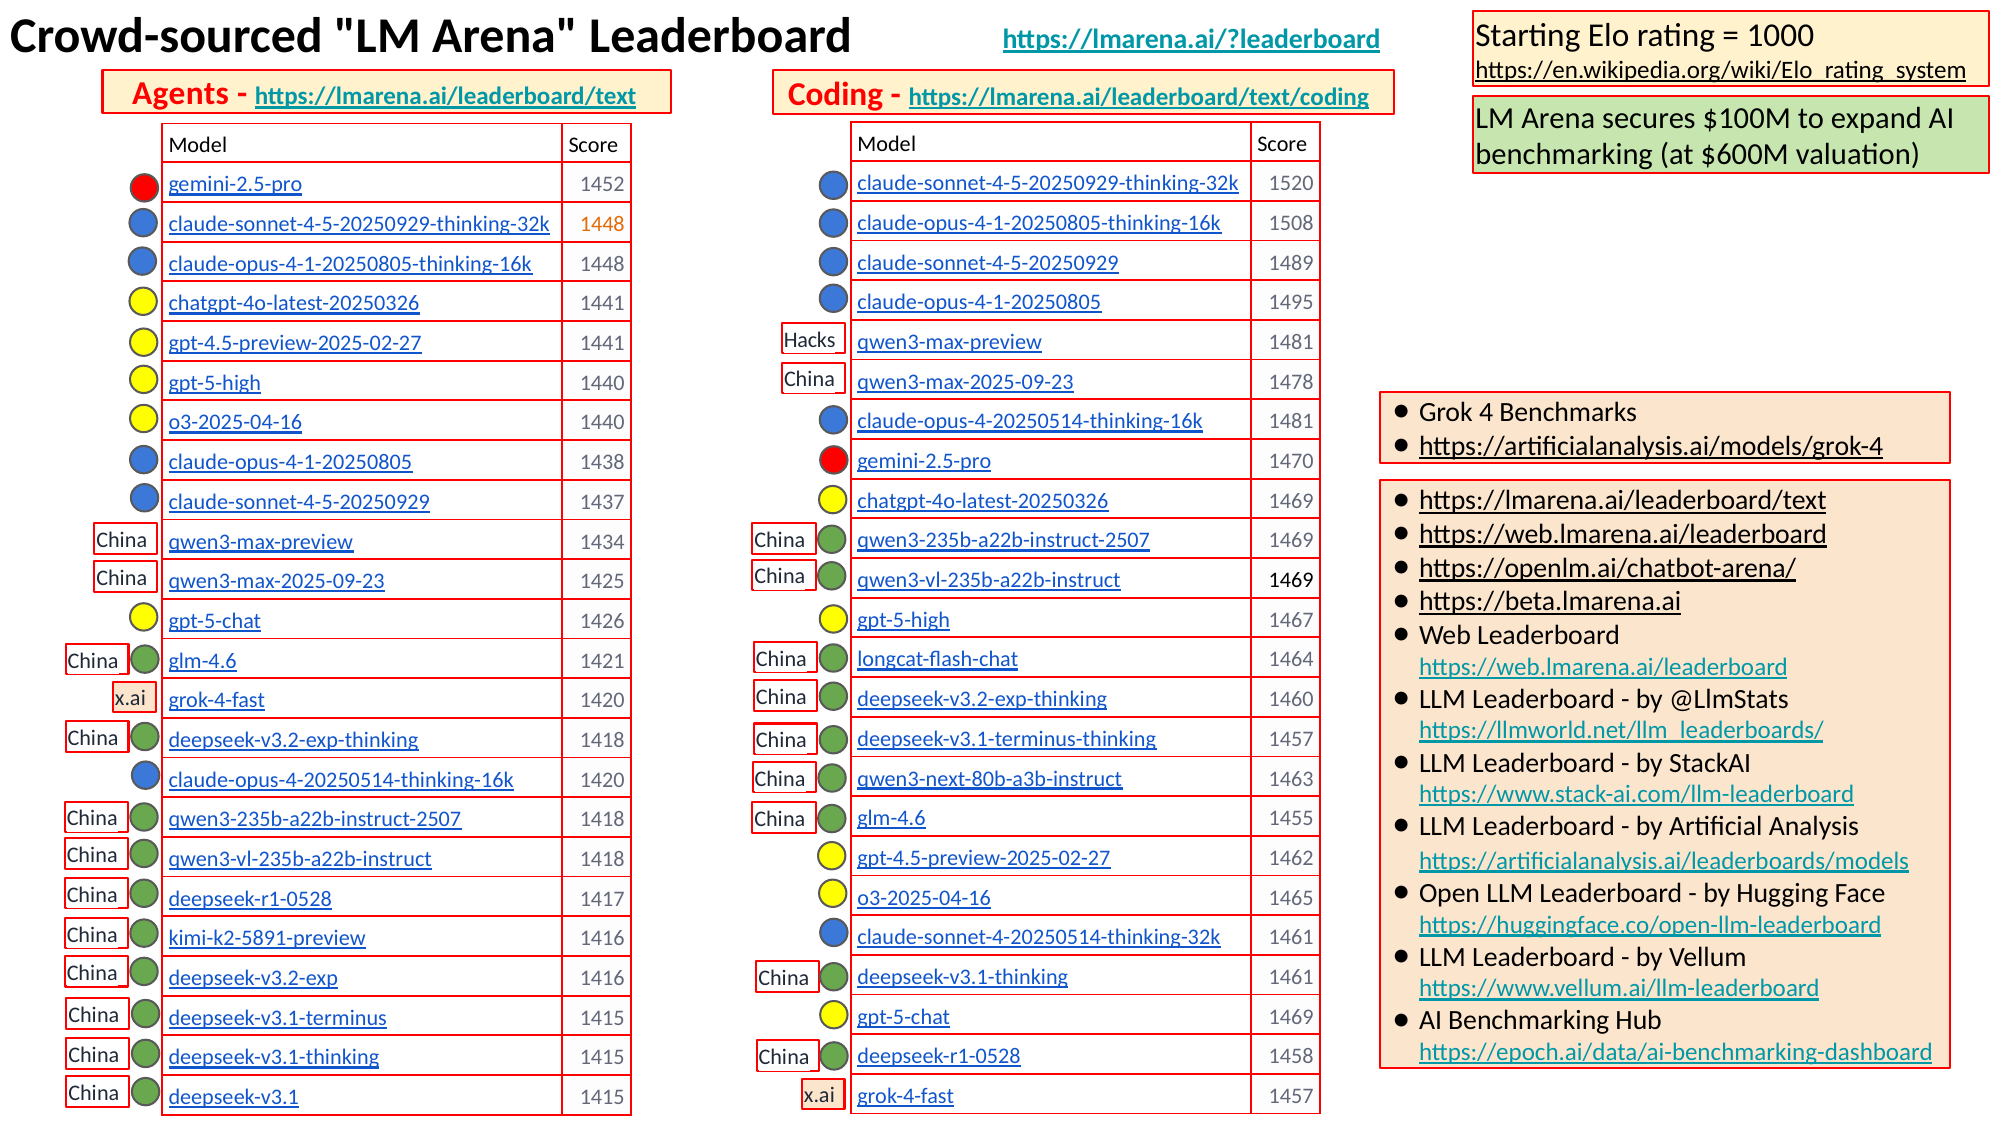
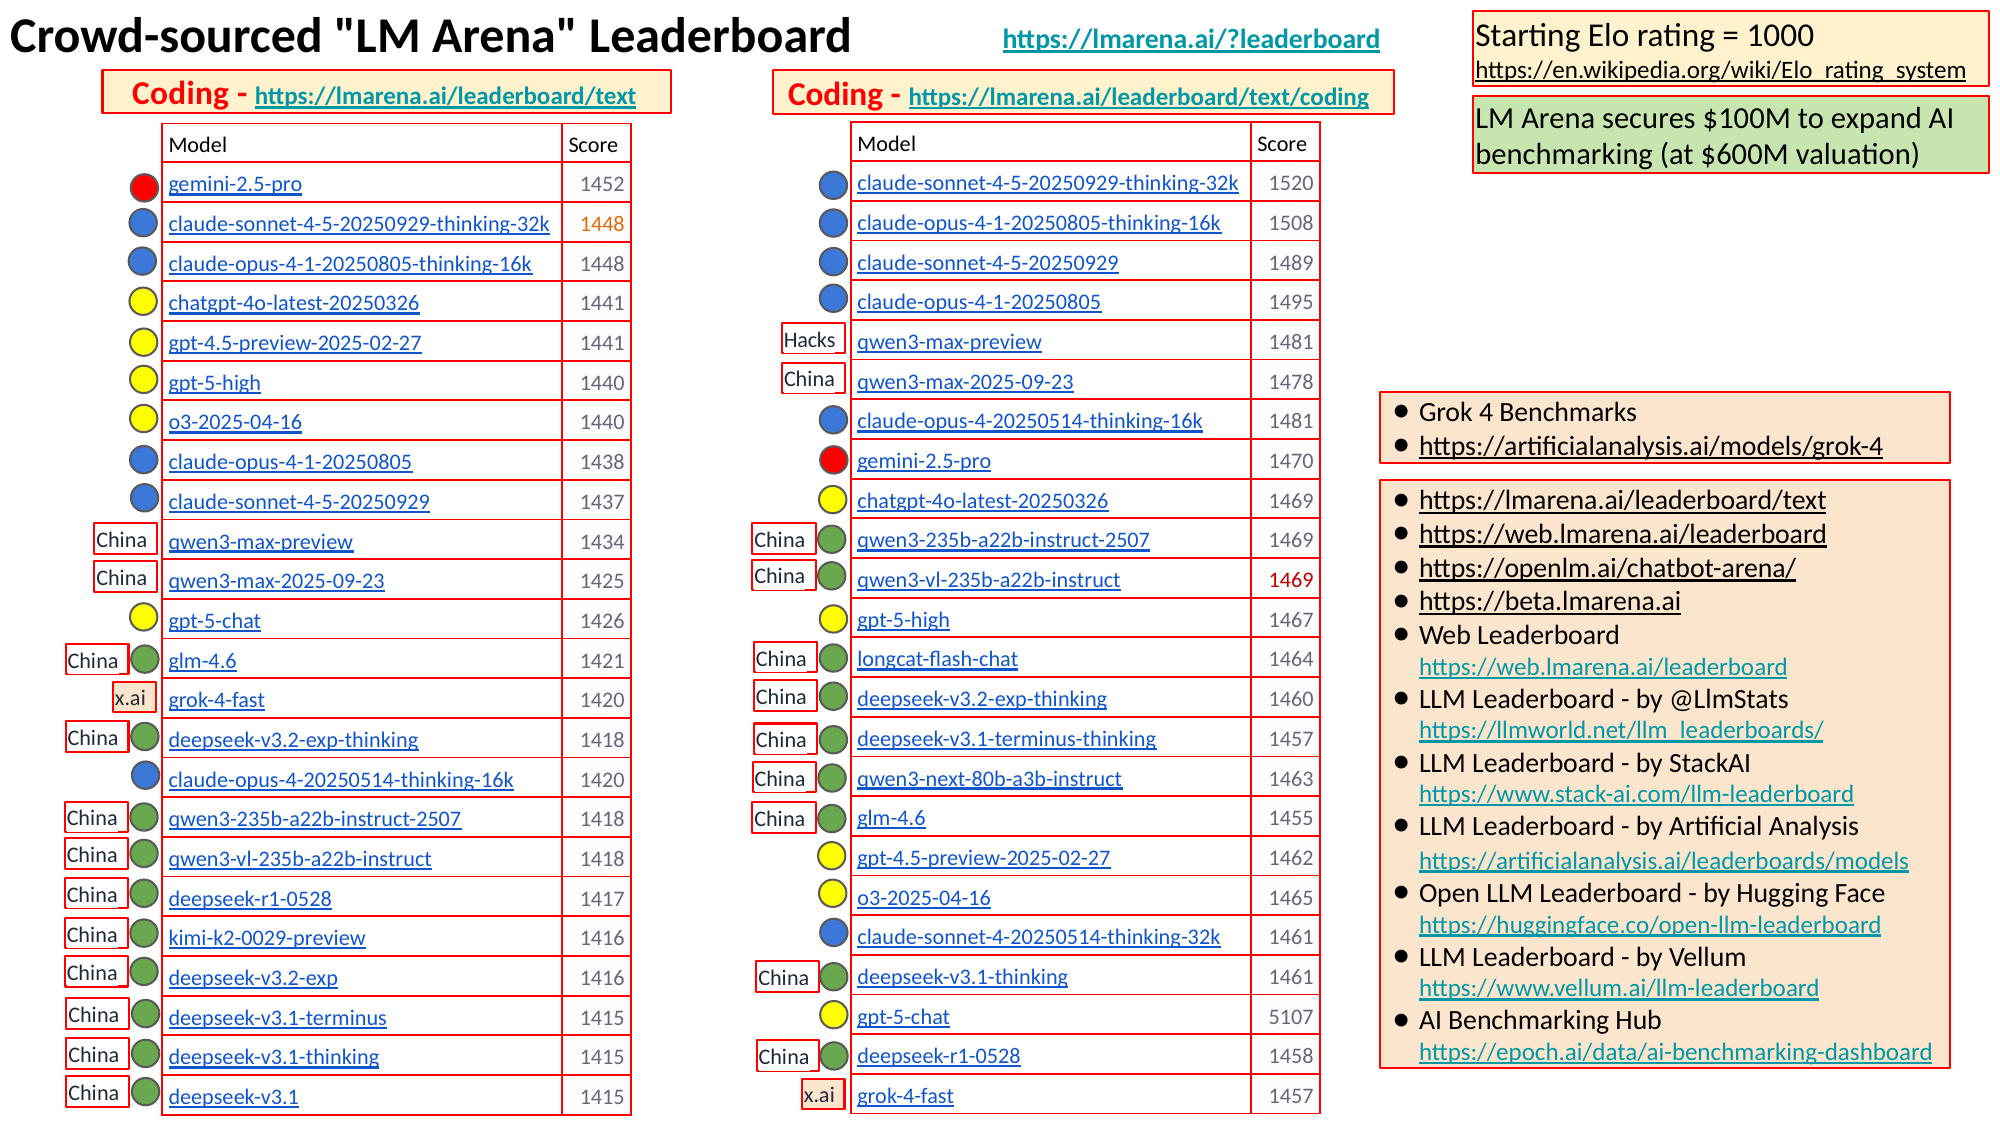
Agents: Agents -> Coding (181, 94)
1469 colour: black -> red (1291, 580)
kimi-k2-5891-preview: kimi-k2-5891-preview -> kimi-k2-0029-preview (267, 939)
gpt-5-chat 1469: 1469 -> 5107 (1291, 1017)
